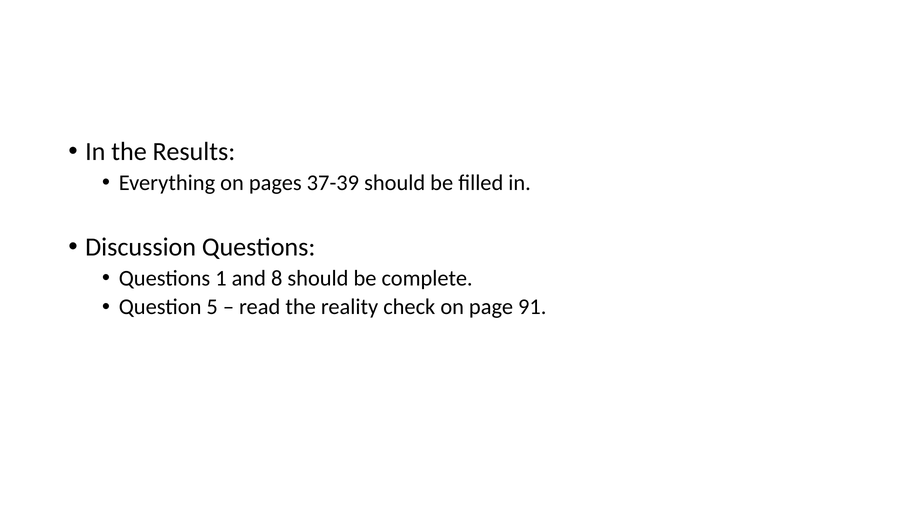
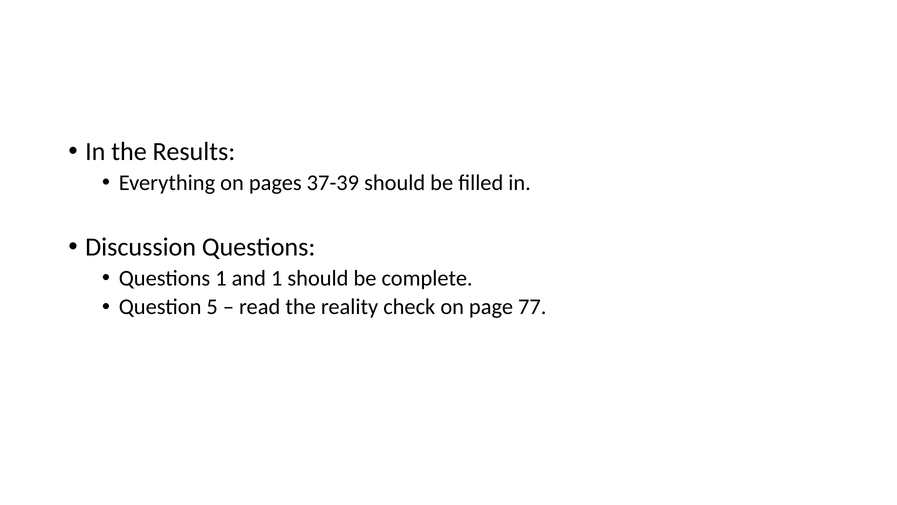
and 8: 8 -> 1 (277, 278)
91: 91 -> 77 (532, 307)
